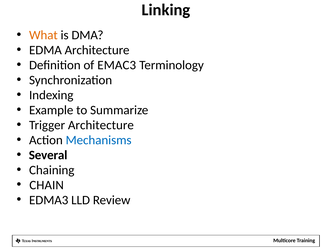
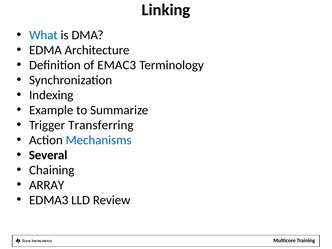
What colour: orange -> blue (43, 35)
Trigger Architecture: Architecture -> Transferring (101, 125)
CHAIN: CHAIN -> ARRAY (47, 185)
